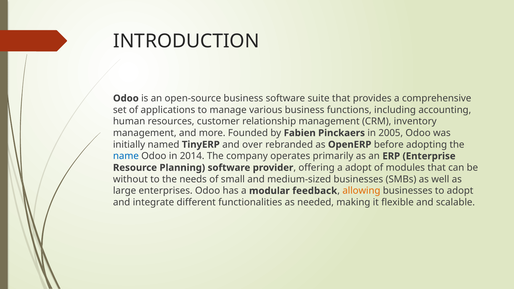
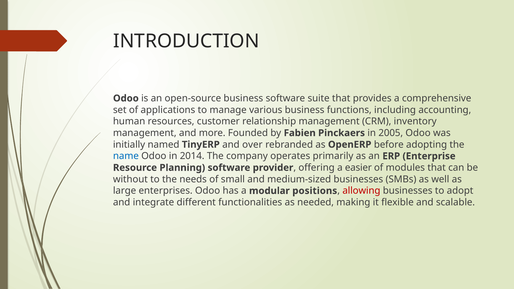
a adopt: adopt -> easier (358, 168)
feedback: feedback -> positions (315, 191)
allowing colour: orange -> red (361, 191)
